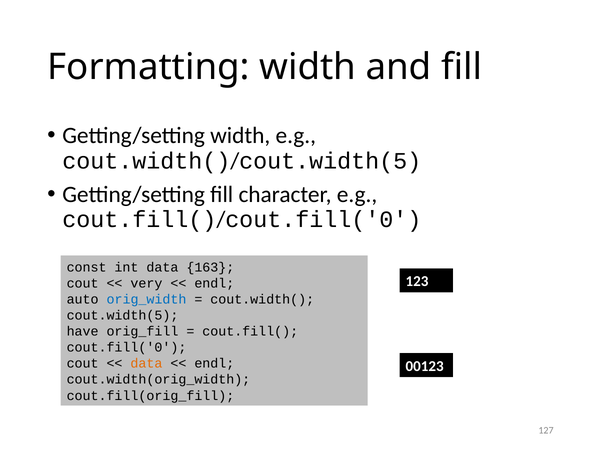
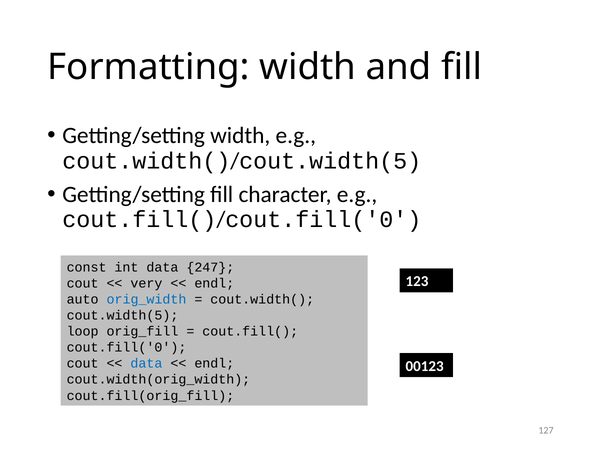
163: 163 -> 247 (210, 267)
have: have -> loop (83, 331)
data colour: orange -> blue (146, 363)
